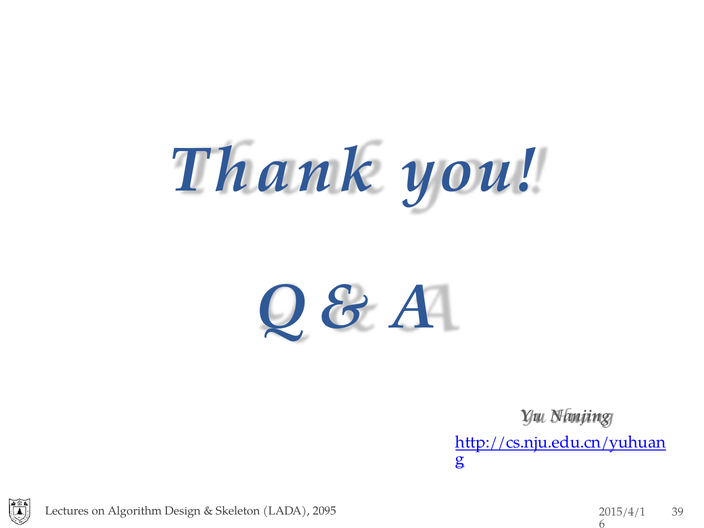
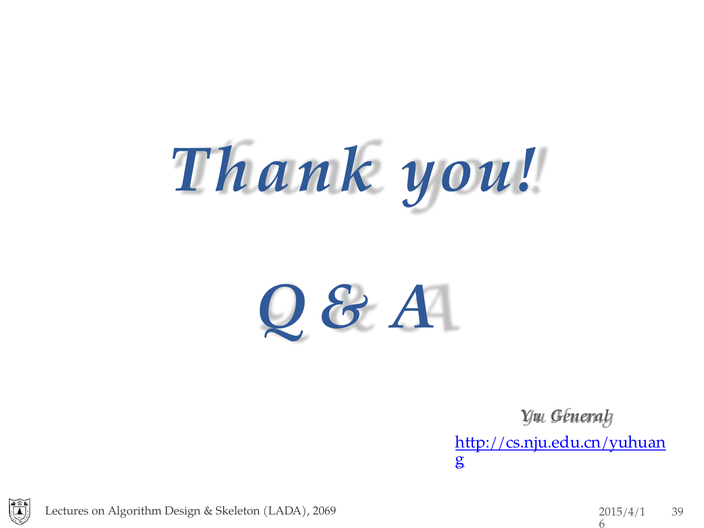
Nanjing: Nanjing -> General (580, 416)
2095: 2095 -> 2069 (324, 511)
